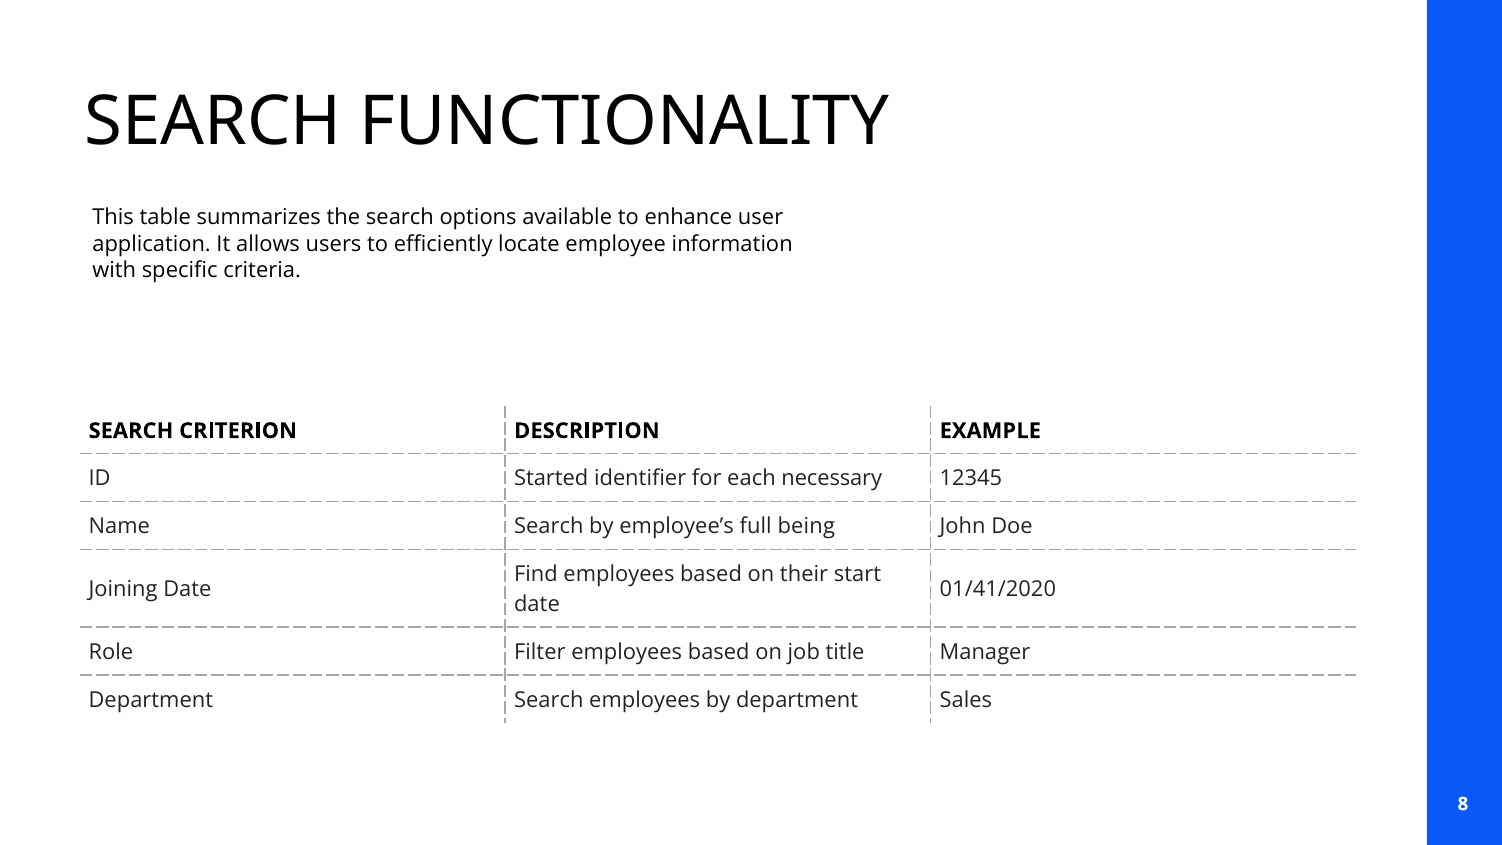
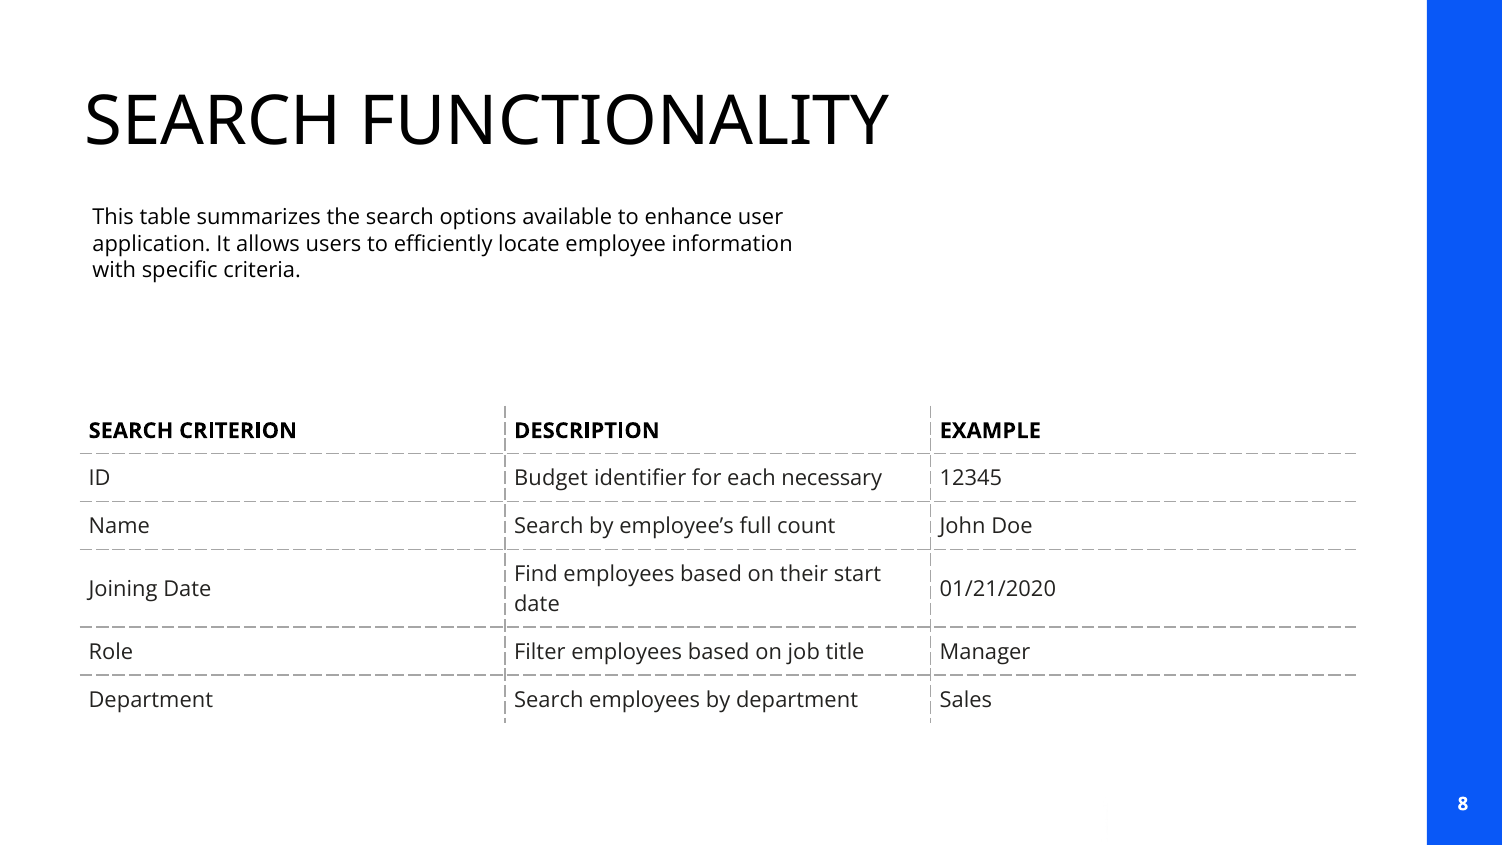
Started: Started -> Budget (551, 479)
being: being -> count (806, 527)
01/41/2020: 01/41/2020 -> 01/21/2020 (998, 589)
